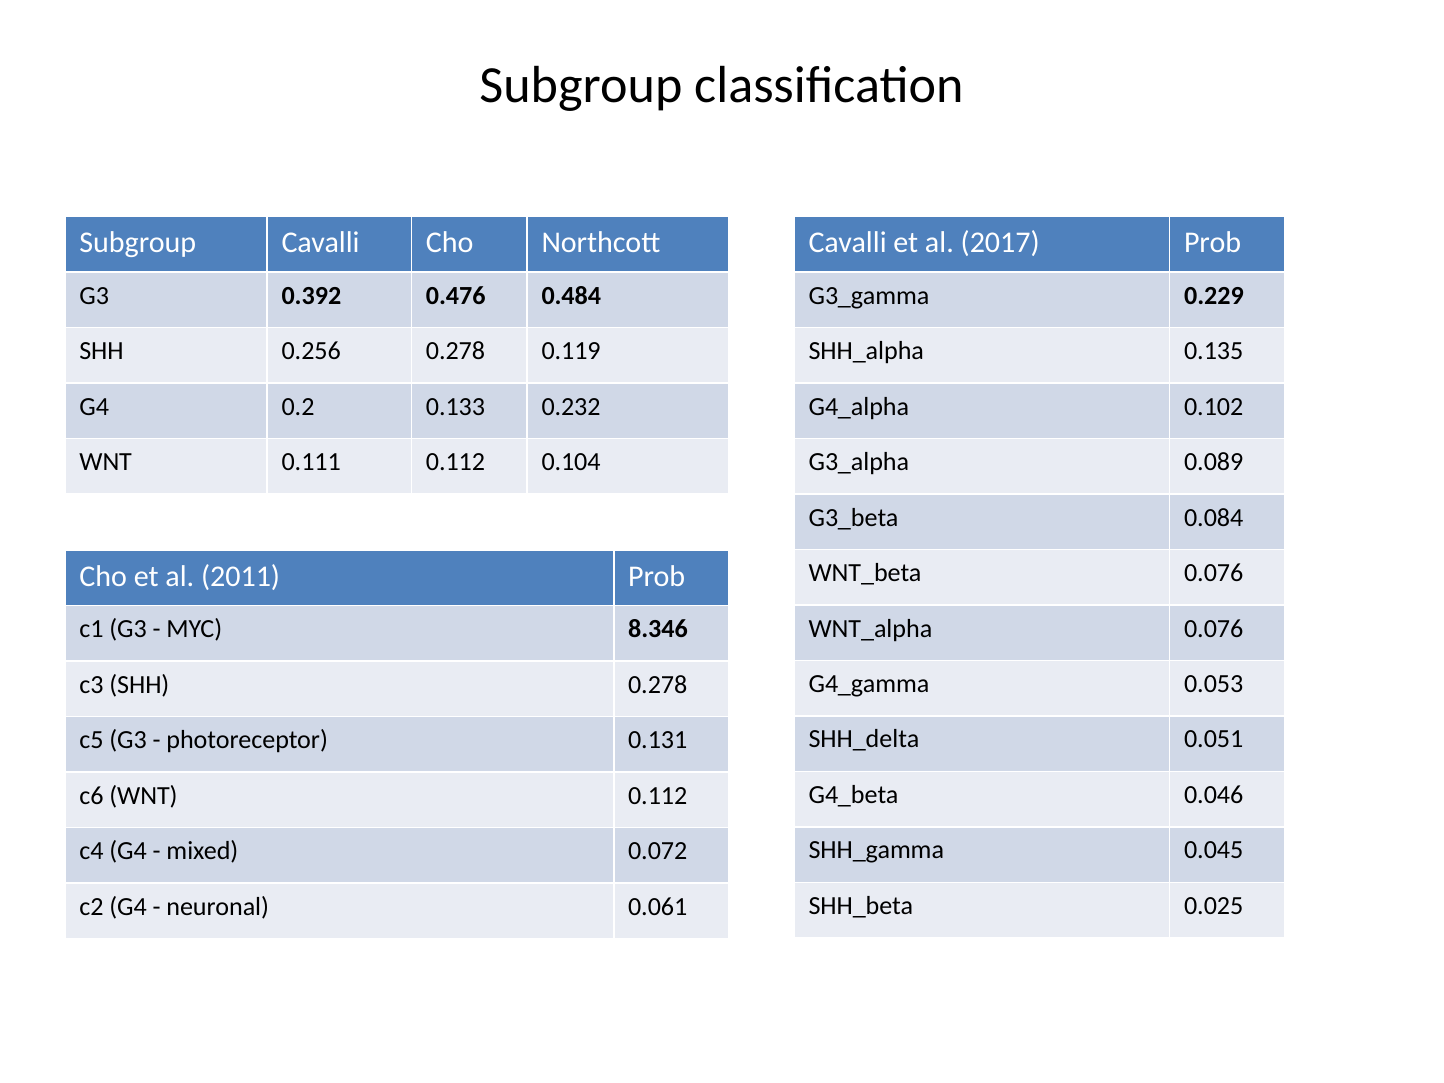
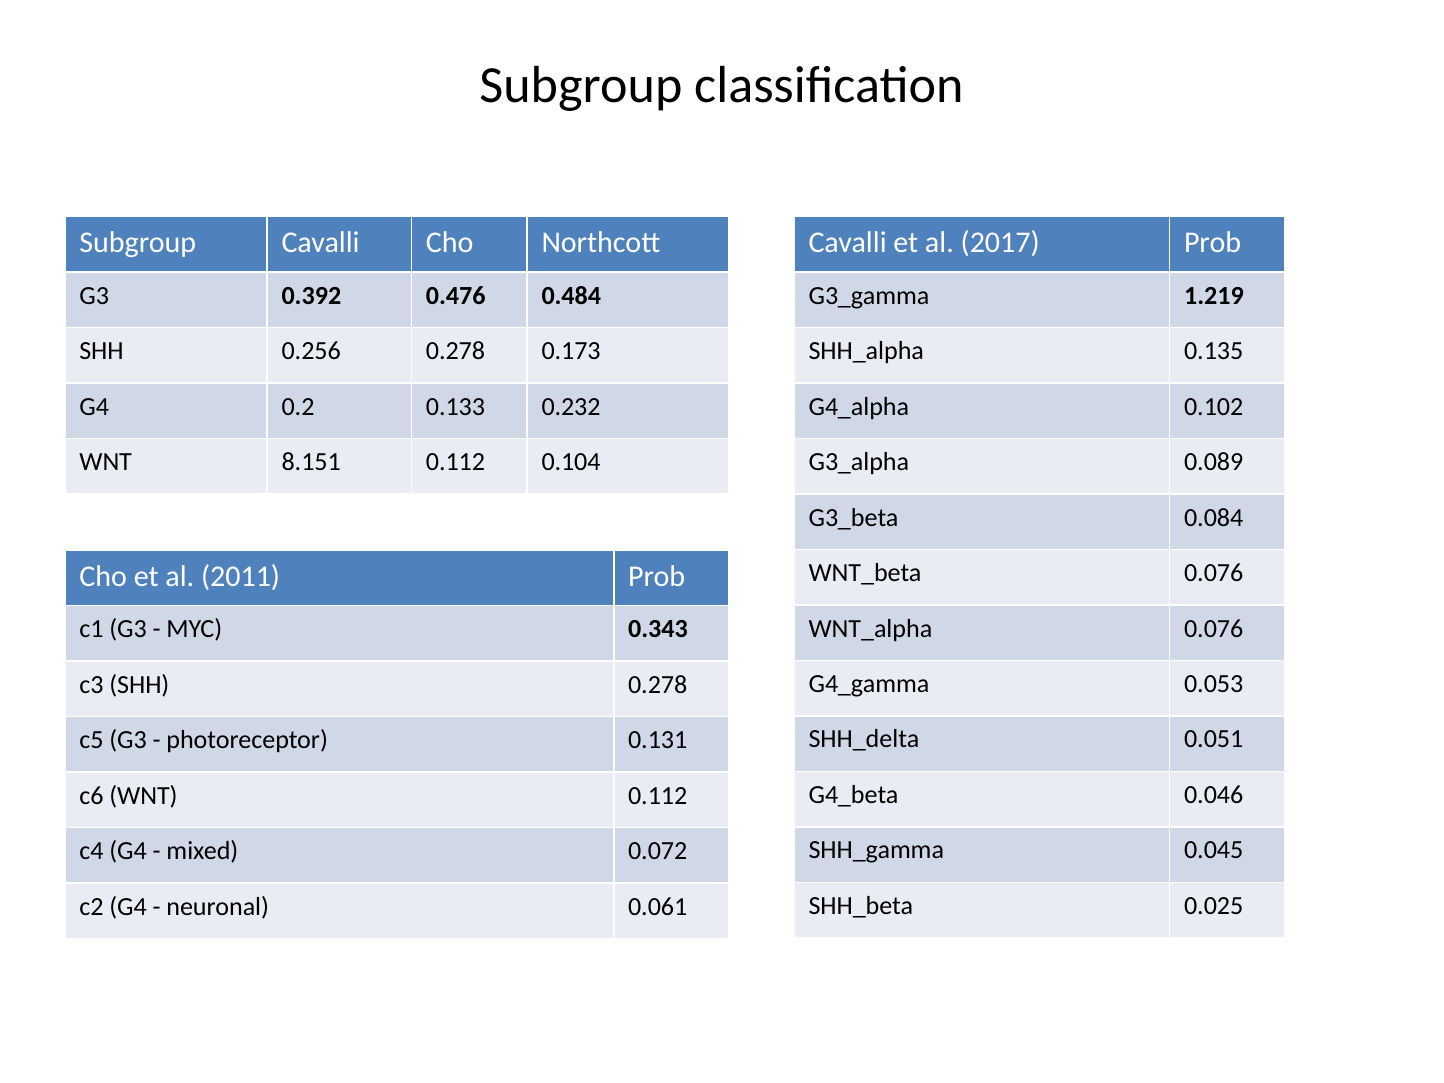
0.229: 0.229 -> 1.219 (1214, 295)
0.119: 0.119 -> 0.173 (571, 351)
0.111: 0.111 -> 8.151 (311, 462)
8.346: 8.346 -> 0.343 (658, 629)
